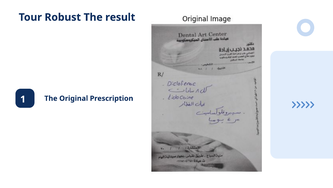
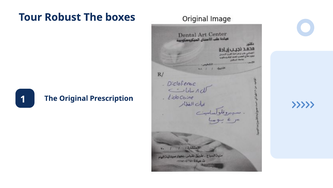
result: result -> boxes (120, 17)
